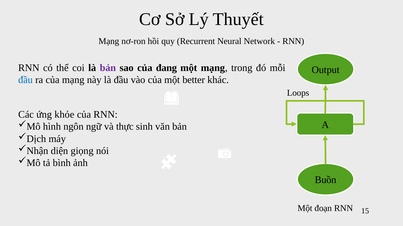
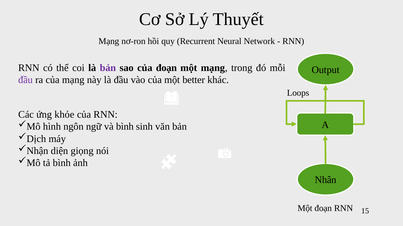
của đang: đang -> đoạn (166, 68)
đầu colour: blue -> purple (25, 80)
và thực: thực -> bình (125, 127)
Buồn: Buồn -> Nhân (326, 180)
